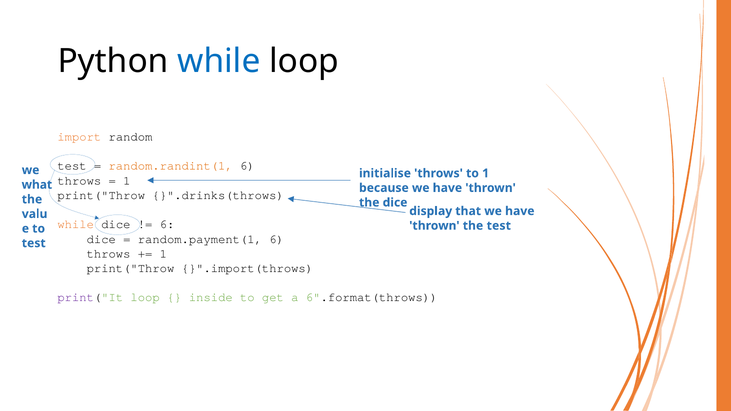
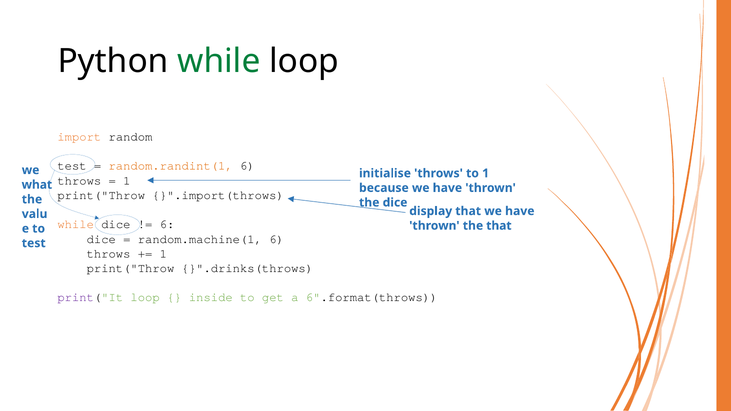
while colour: blue -> green (219, 61)
}".drinks(throws: }".drinks(throws -> }".import(throws (218, 195)
the test: test -> that (499, 226)
random.payment(1: random.payment(1 -> random.machine(1 (200, 239)
}".import(throws: }".import(throws -> }".drinks(throws (247, 268)
